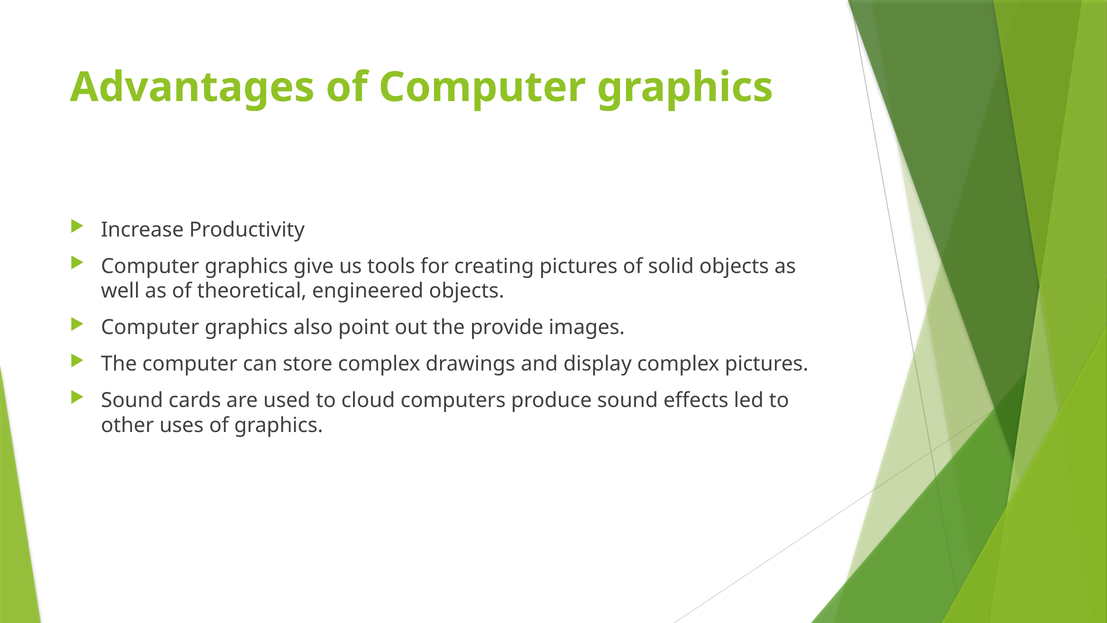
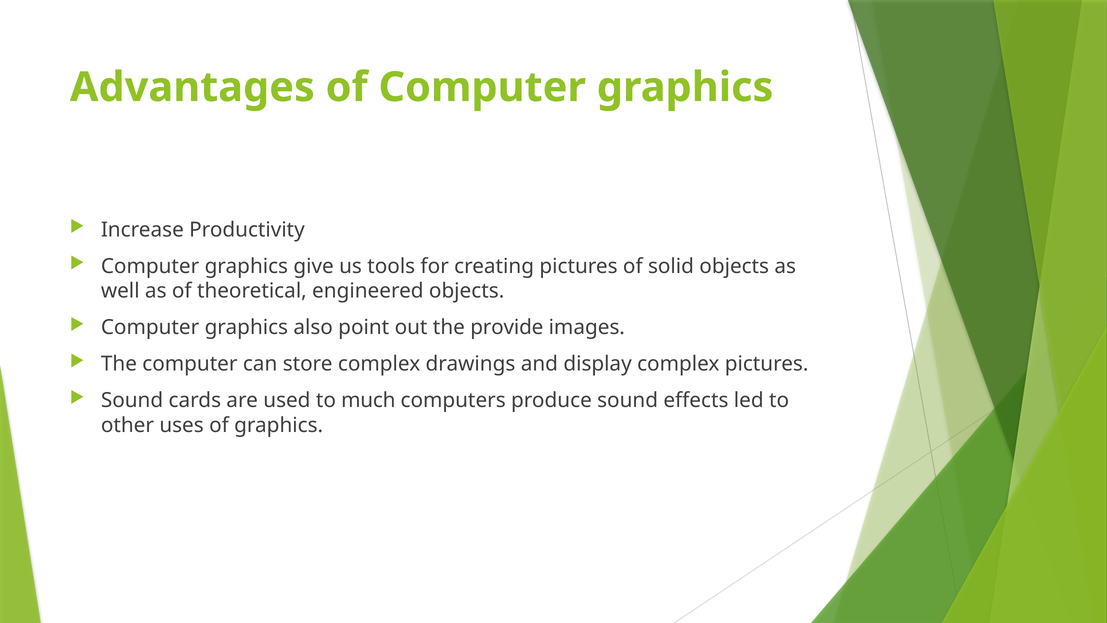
cloud: cloud -> much (368, 400)
